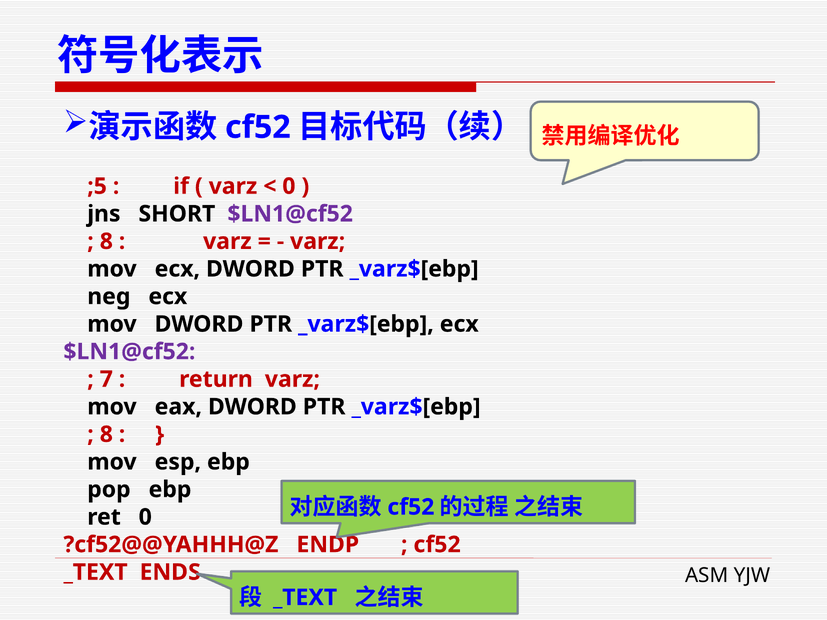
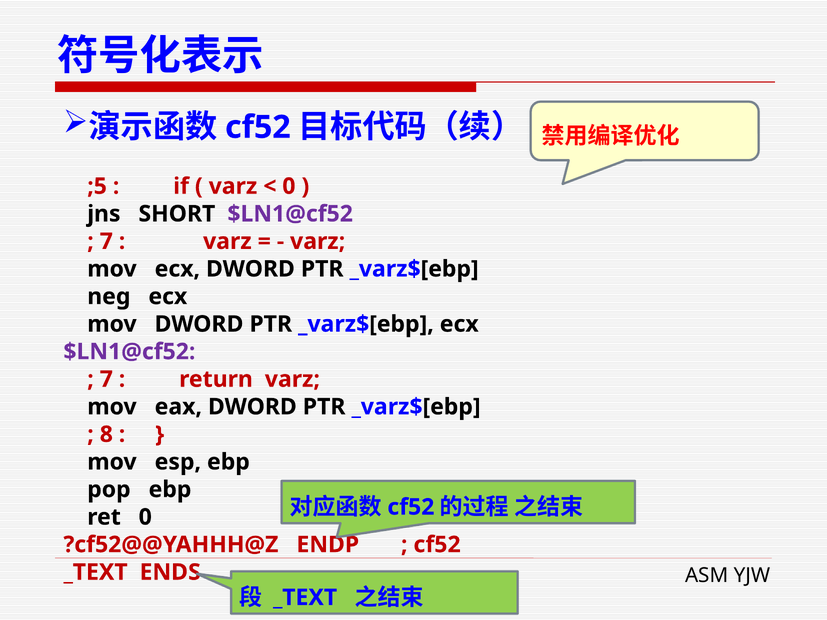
8: 8 -> 7 (106, 241)
